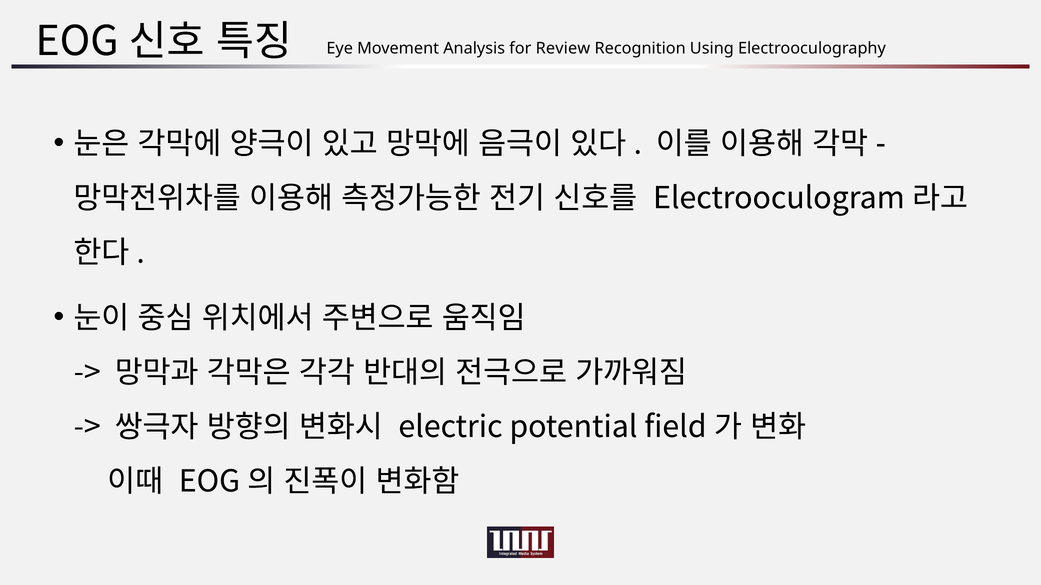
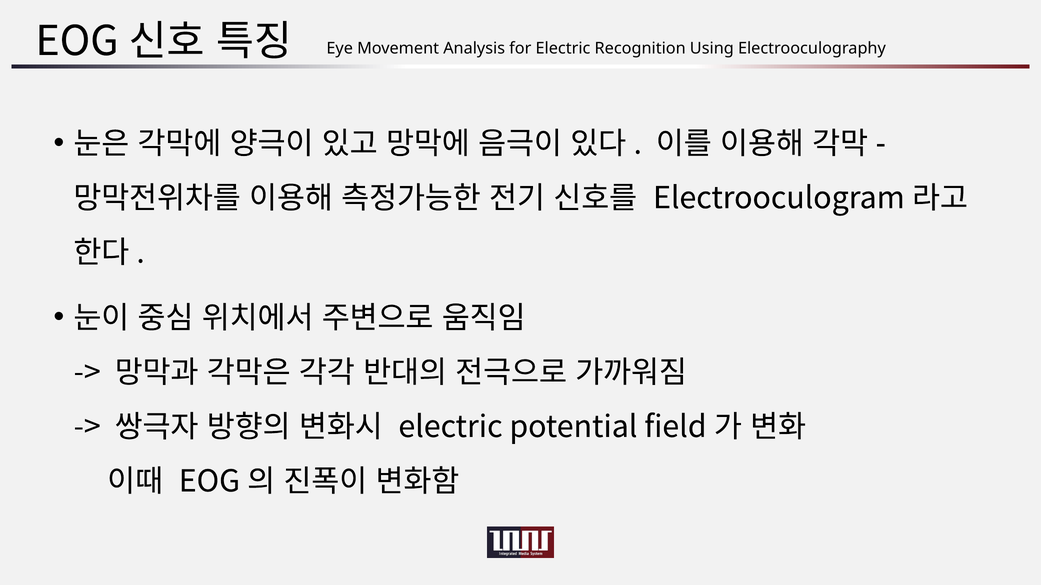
for Review: Review -> Electric (563, 49)
